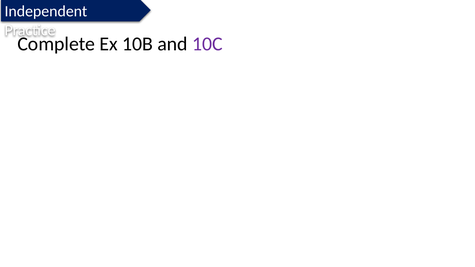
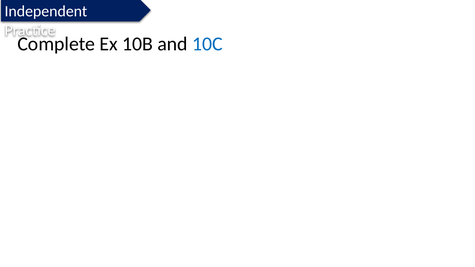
10C colour: purple -> blue (207, 44)
